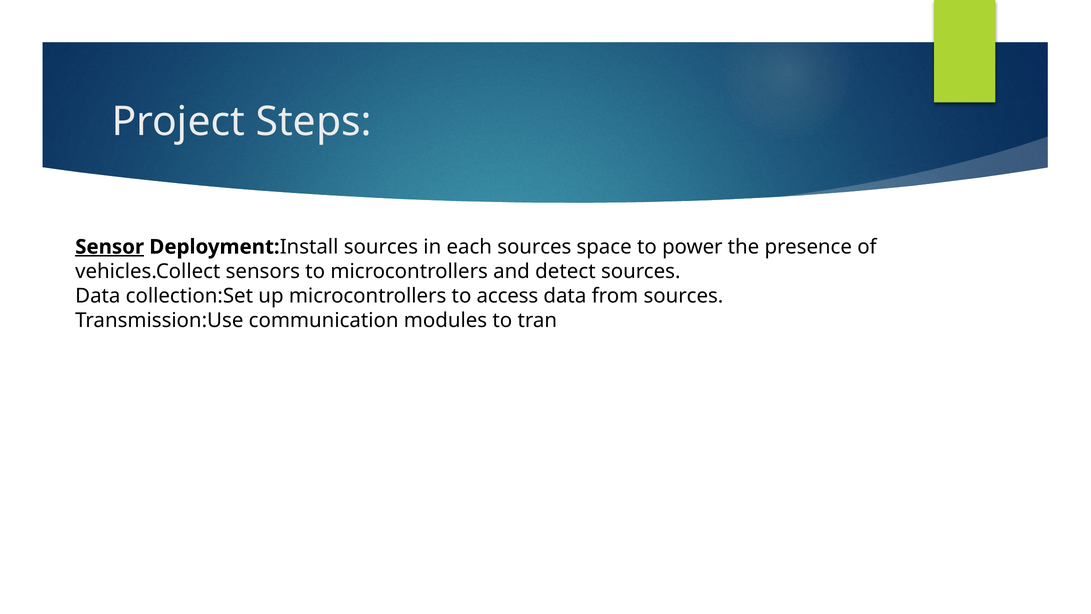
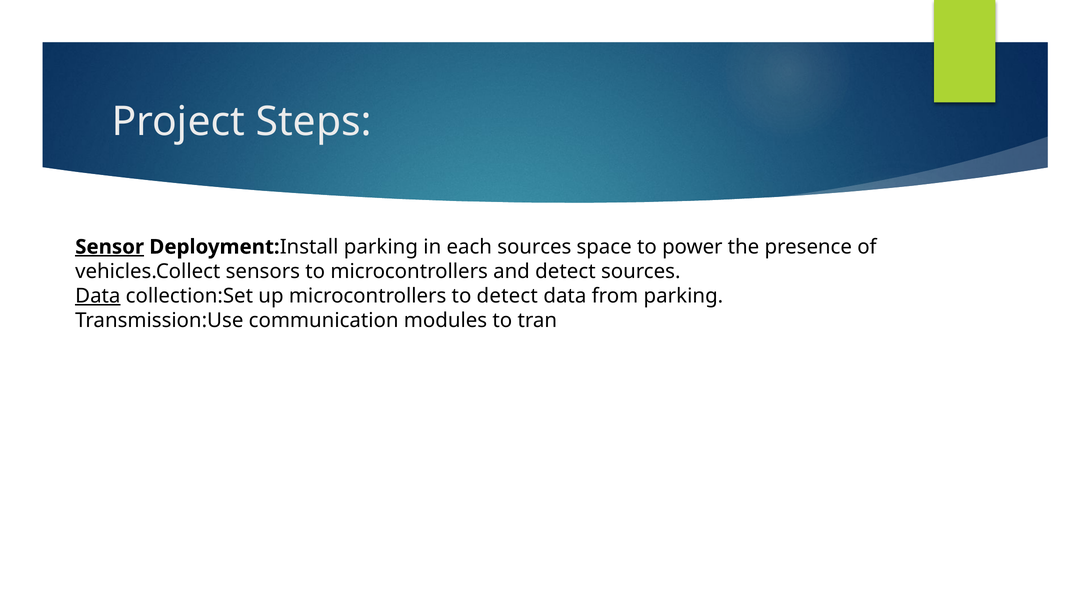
sources: sources -> parking (381, 247)
Data underline: none -> present (98, 296)
to access: access -> detect (507, 296)
from sources: sources -> parking (683, 296)
